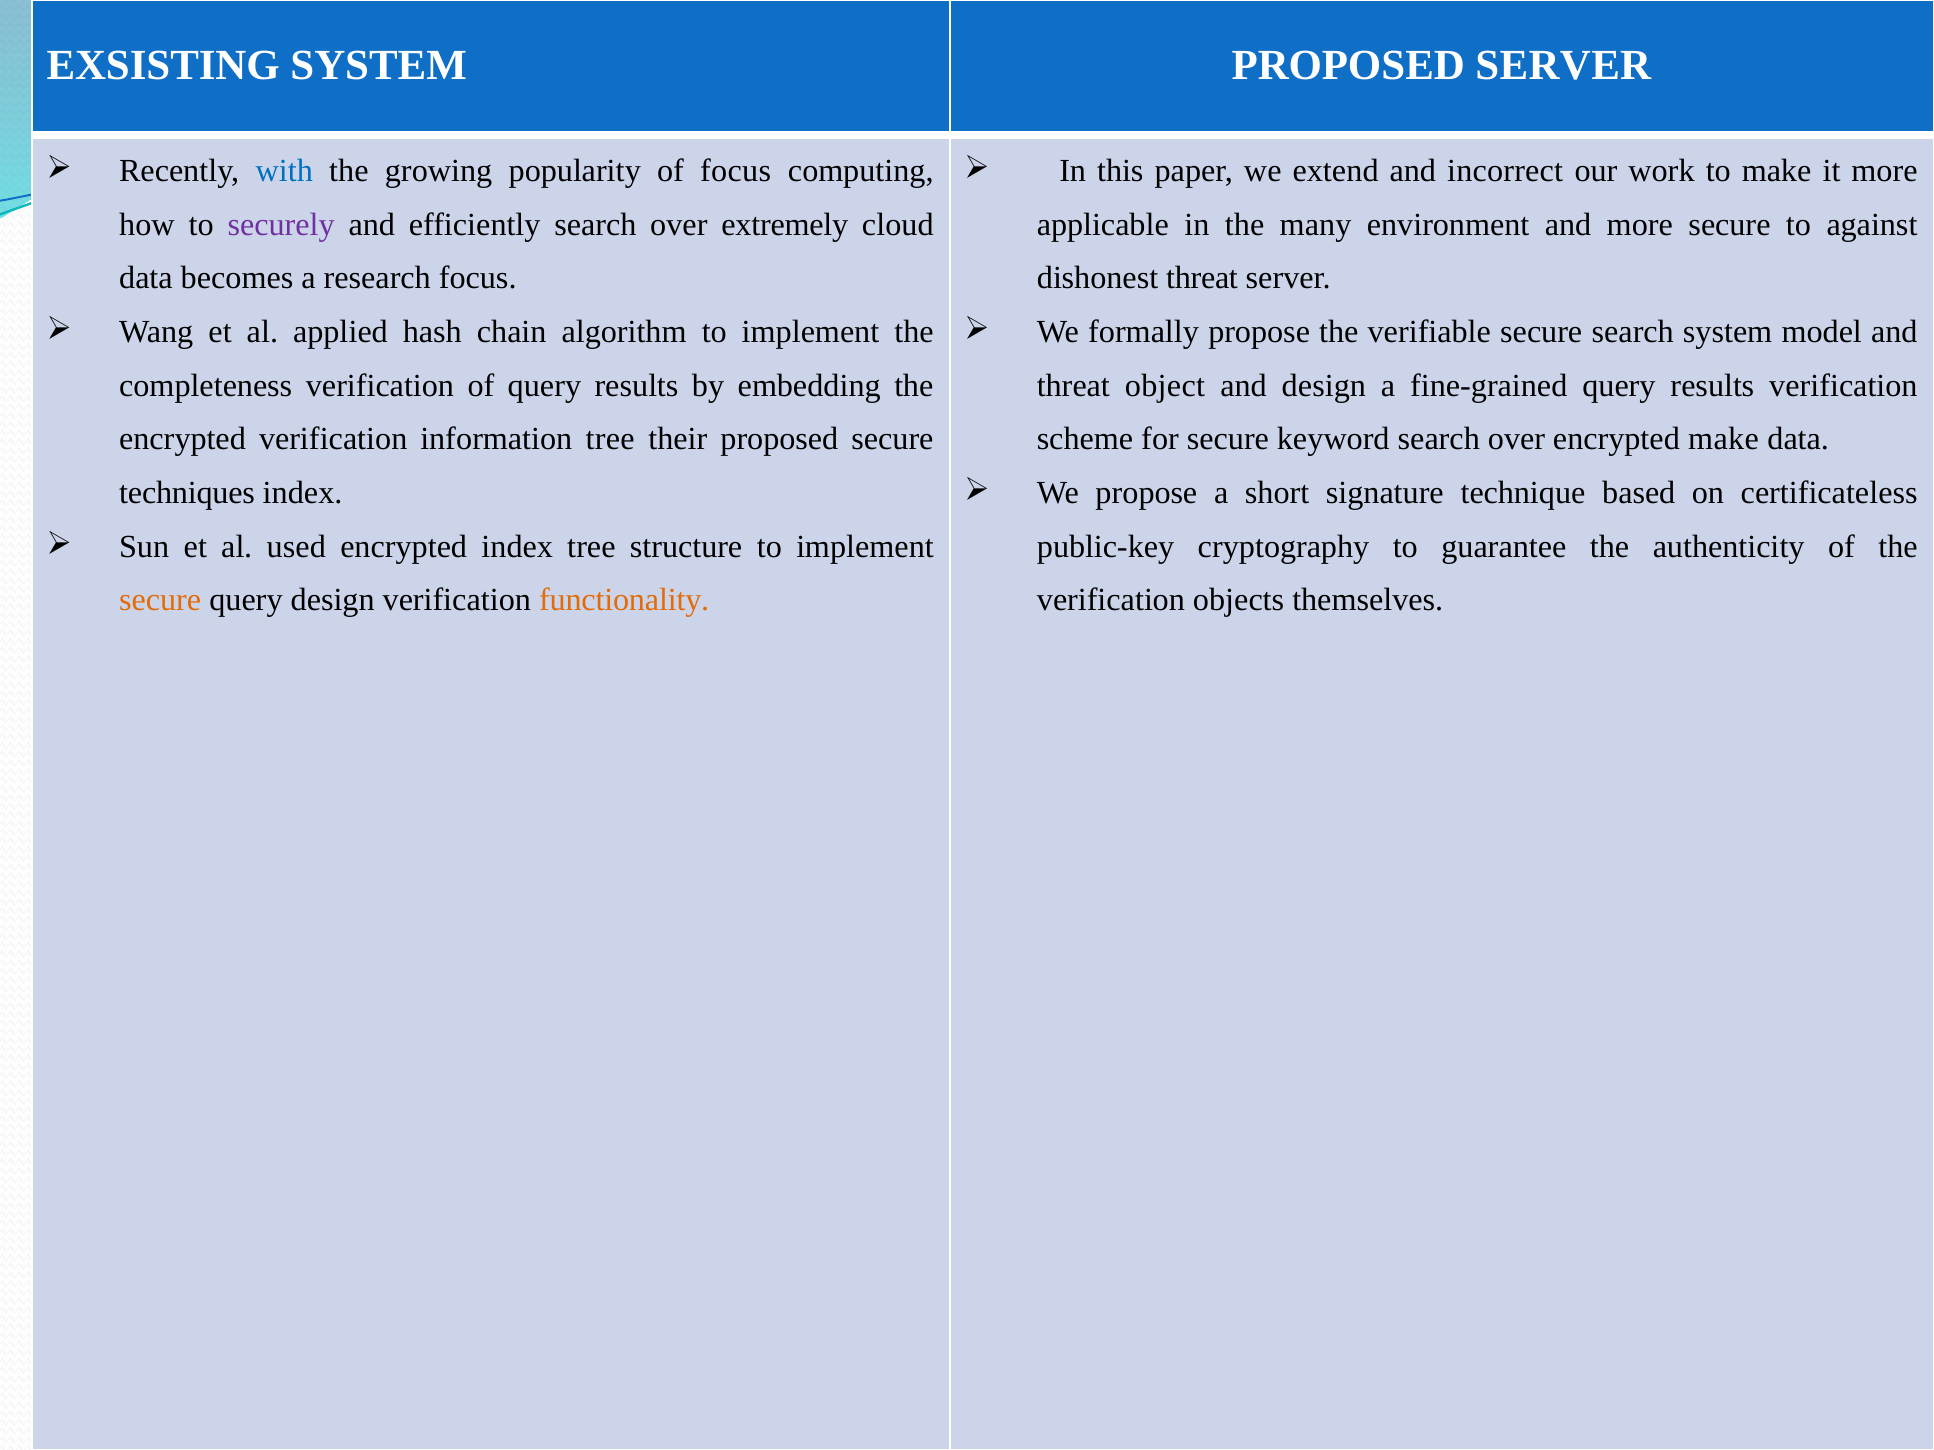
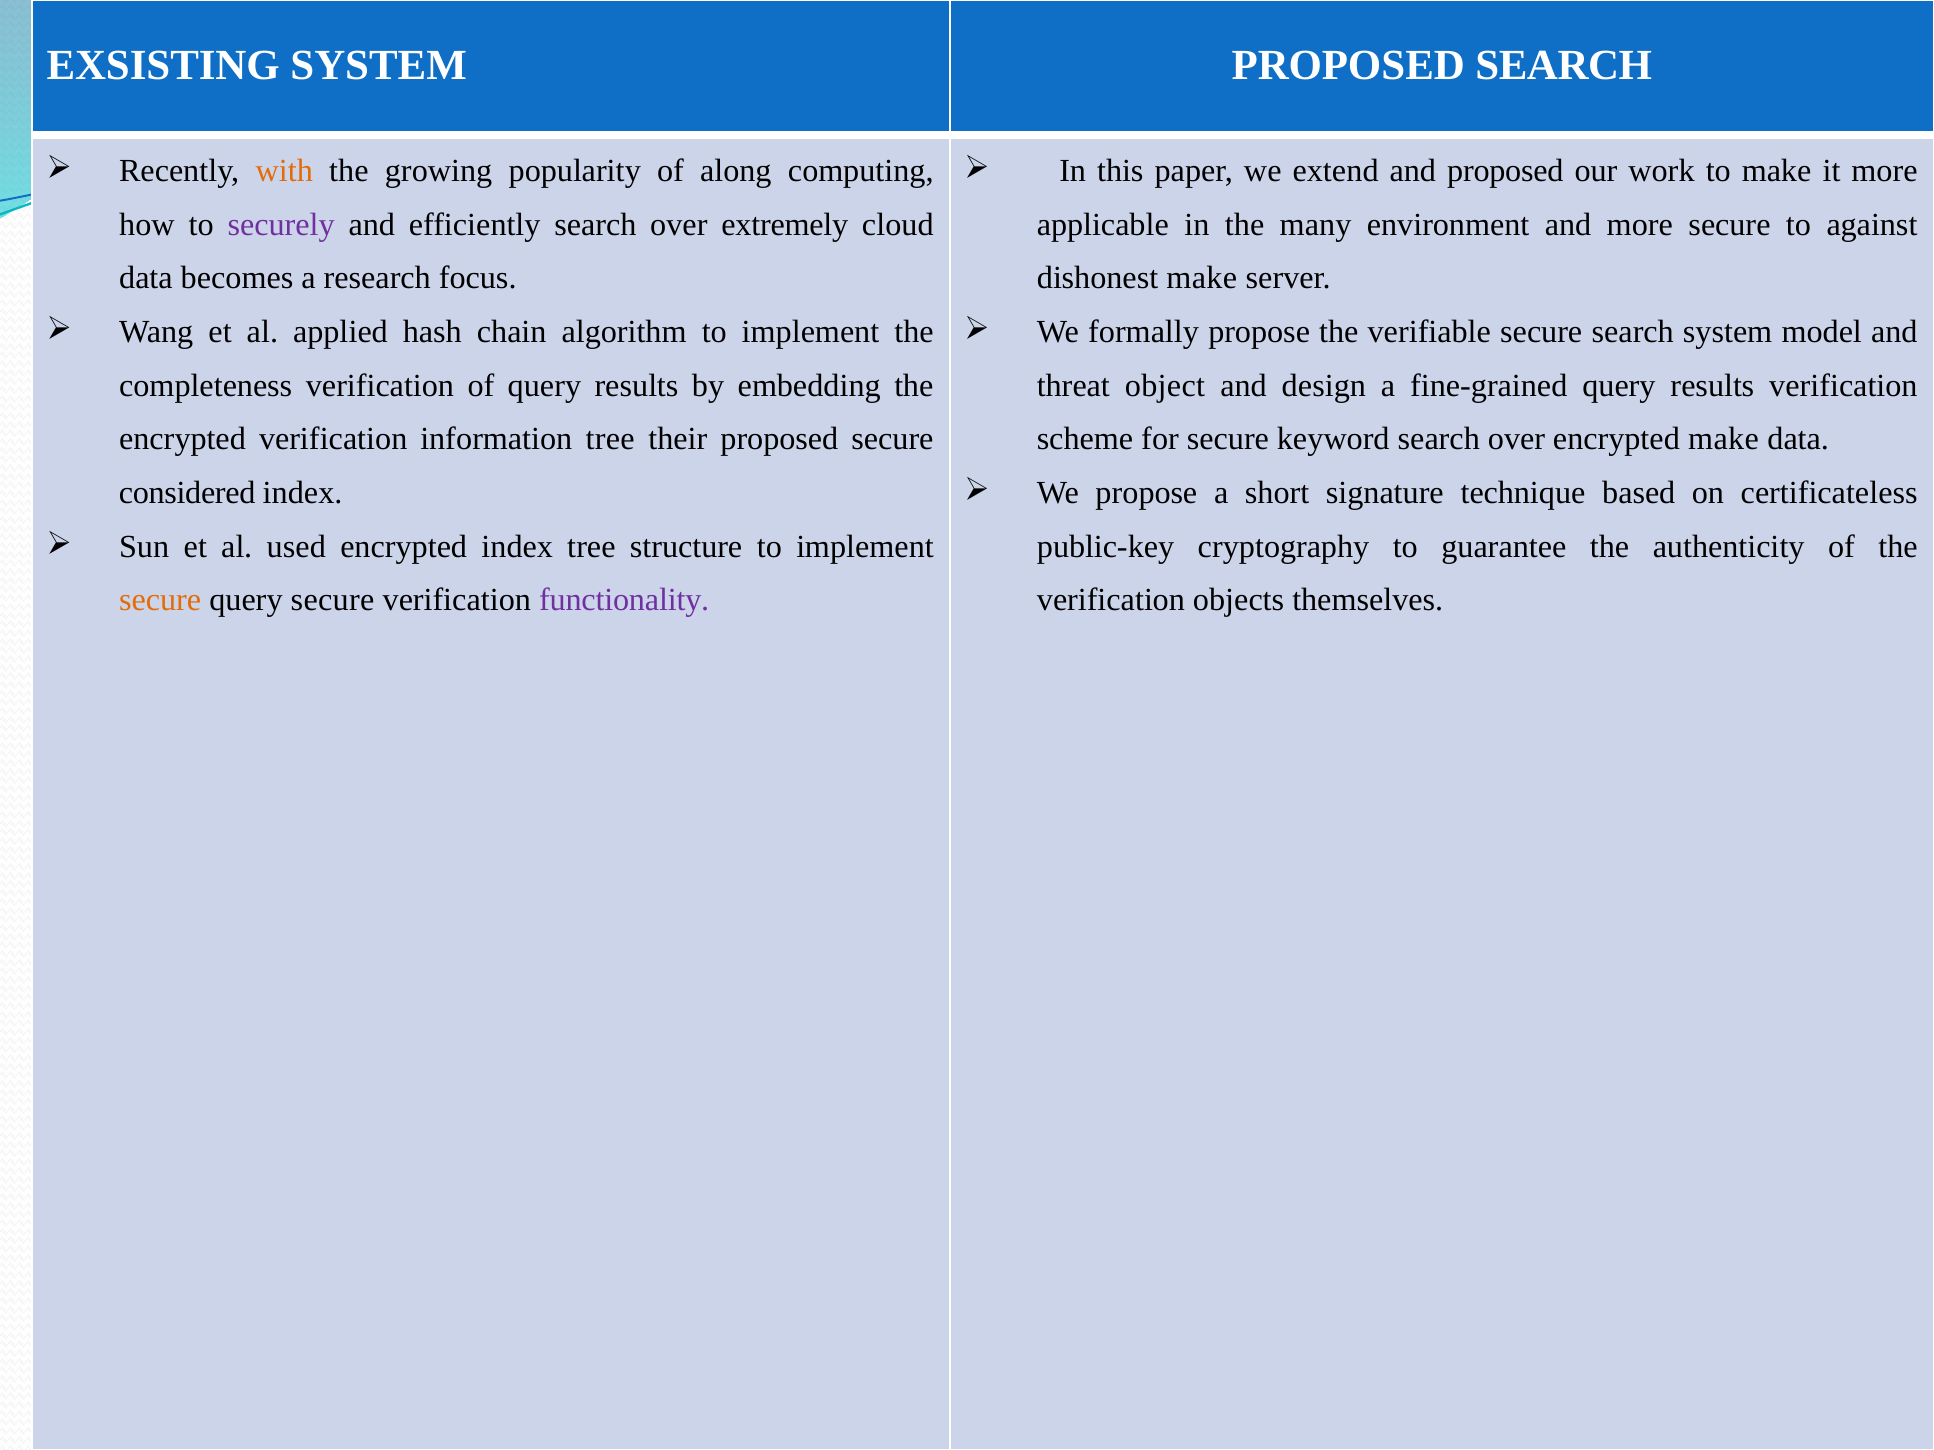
PROPOSED SERVER: SERVER -> SEARCH (1564, 66)
with colour: blue -> orange (284, 171)
of focus: focus -> along (736, 171)
and incorrect: incorrect -> proposed (1505, 171)
dishonest threat: threat -> make (1202, 278)
techniques: techniques -> considered (187, 493)
query design: design -> secure (333, 600)
functionality colour: orange -> purple (624, 600)
